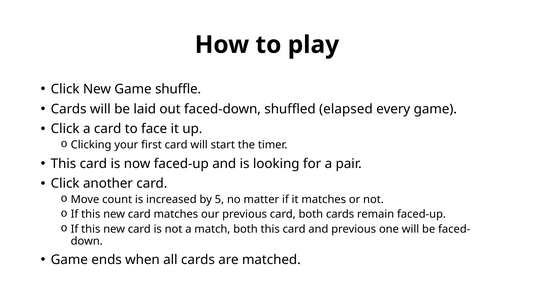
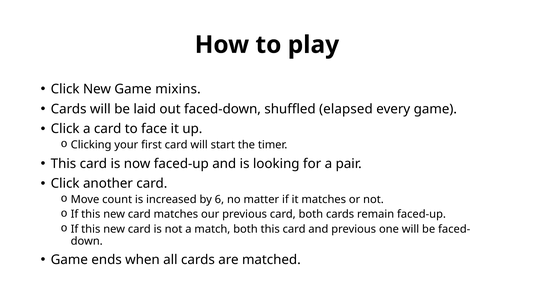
shuffle: shuffle -> mixins (178, 89)
5: 5 -> 6 (219, 200)
